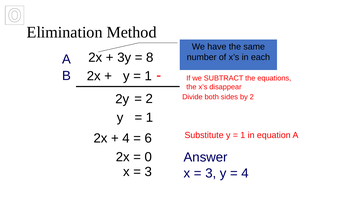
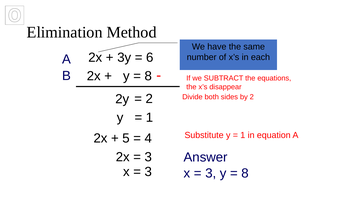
8: 8 -> 6 (150, 57)
1: 1 -> 8 (148, 76)
4: 4 -> 5 (126, 138)
6: 6 -> 4 (148, 138)
0: 0 -> 3 (148, 156)
4: 4 -> 8 (245, 173)
